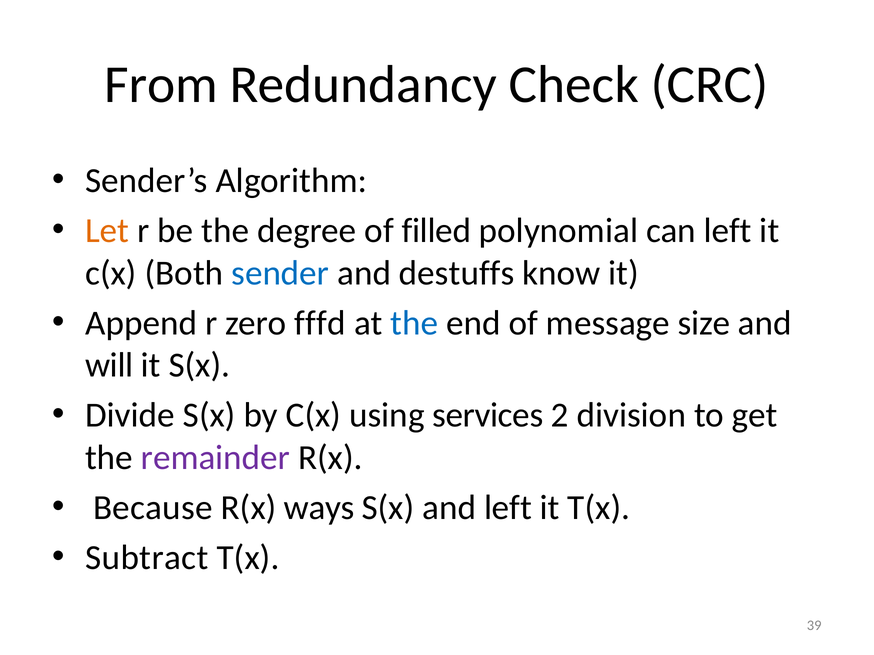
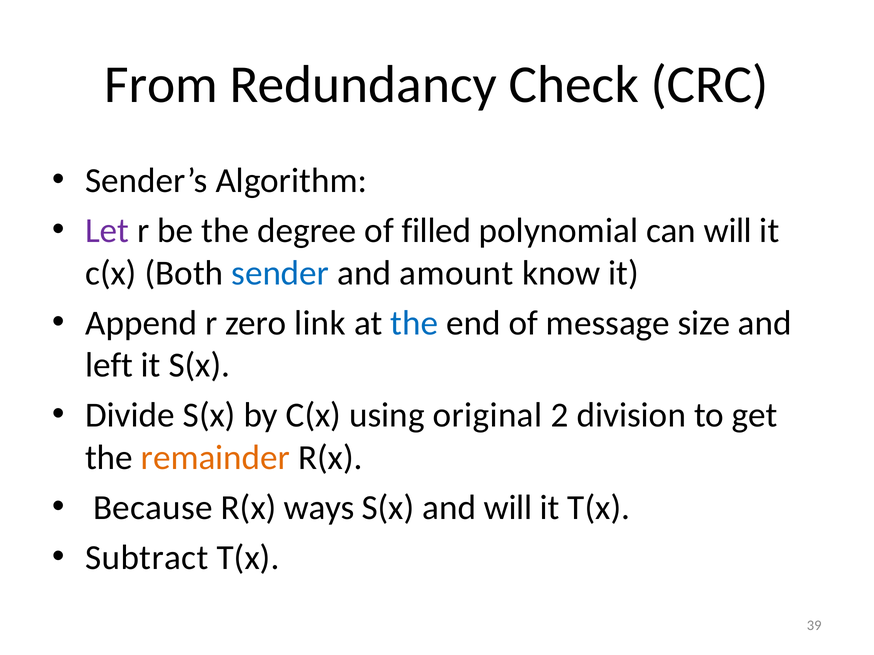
Let colour: orange -> purple (107, 231)
can left: left -> will (728, 231)
destuffs: destuffs -> amount (456, 273)
fffd: fffd -> link (320, 323)
will: will -> left (109, 365)
services: services -> original (487, 416)
remainder colour: purple -> orange (216, 458)
and left: left -> will (508, 508)
